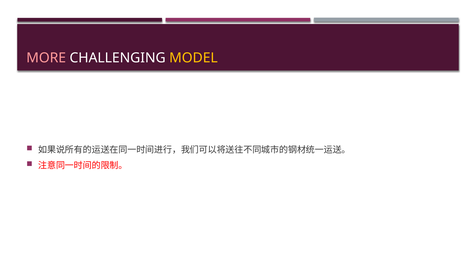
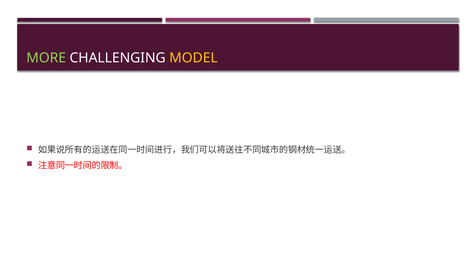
MORE colour: pink -> light green (46, 58)
